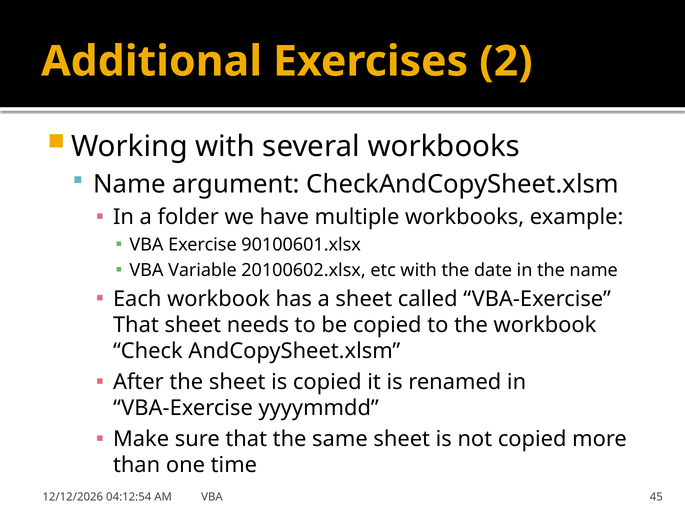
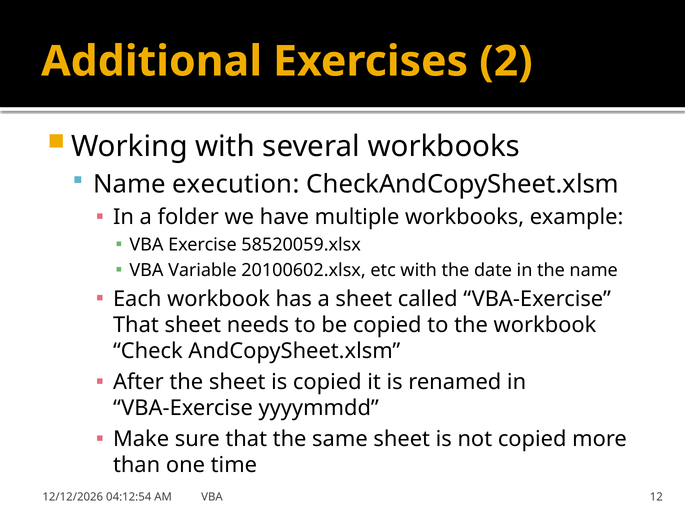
argument: argument -> execution (236, 185)
90100601.xlsx: 90100601.xlsx -> 58520059.xlsx (301, 245)
45: 45 -> 12 (656, 498)
